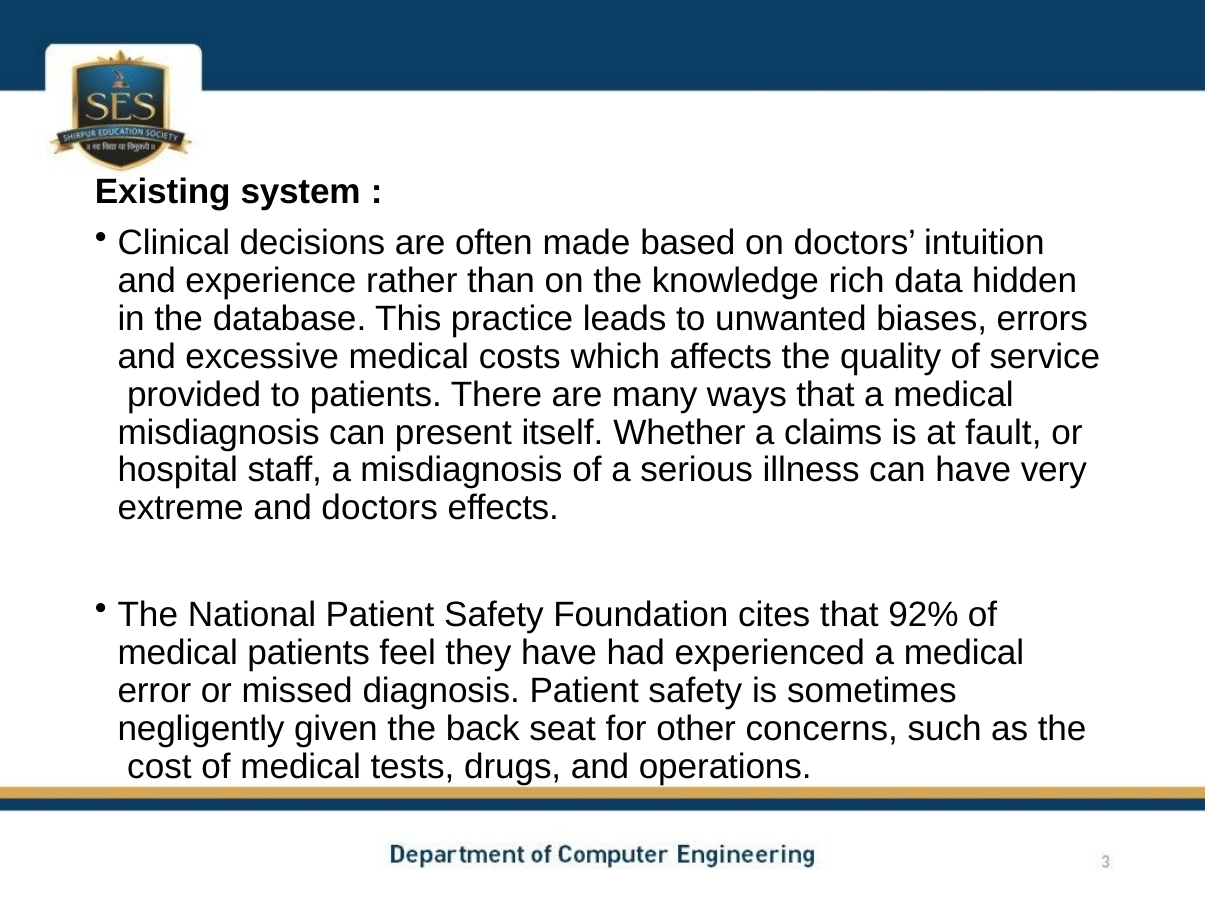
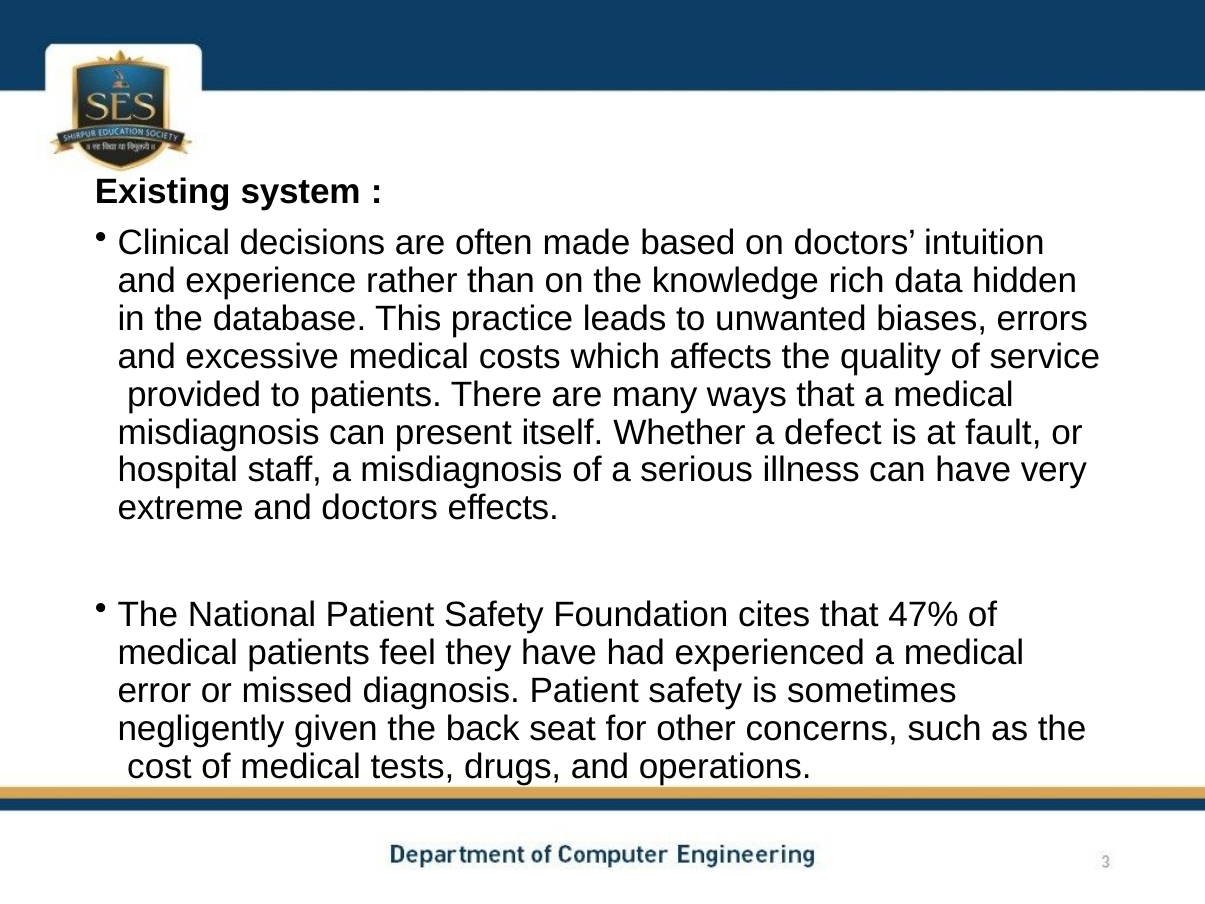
claims: claims -> defect (833, 432)
92%: 92% -> 47% (923, 615)
